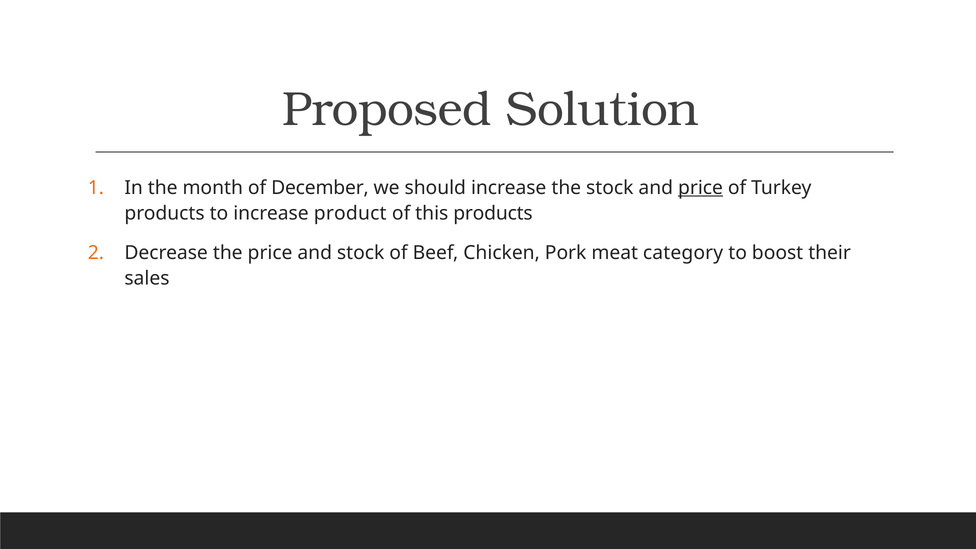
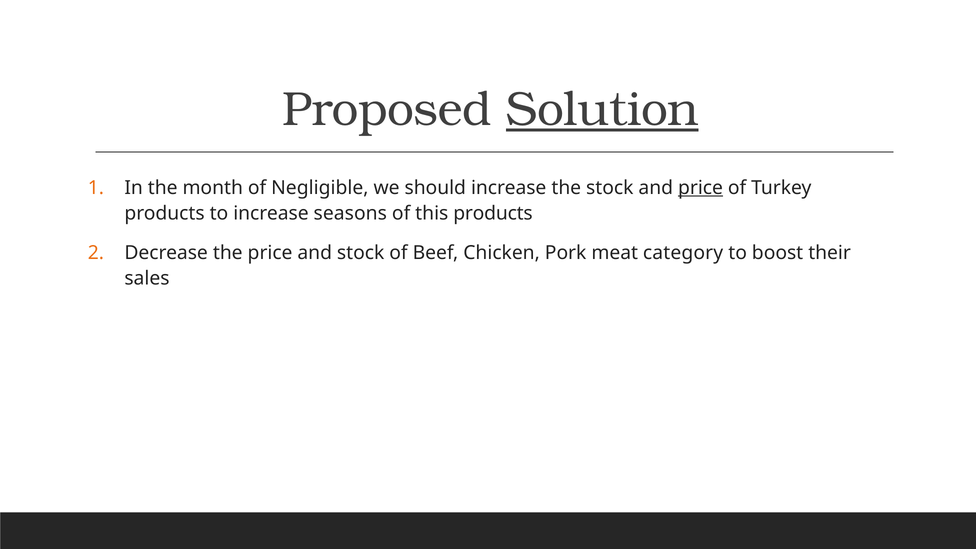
Solution underline: none -> present (602, 109)
December: December -> Negligible (320, 188)
product: product -> seasons (350, 213)
